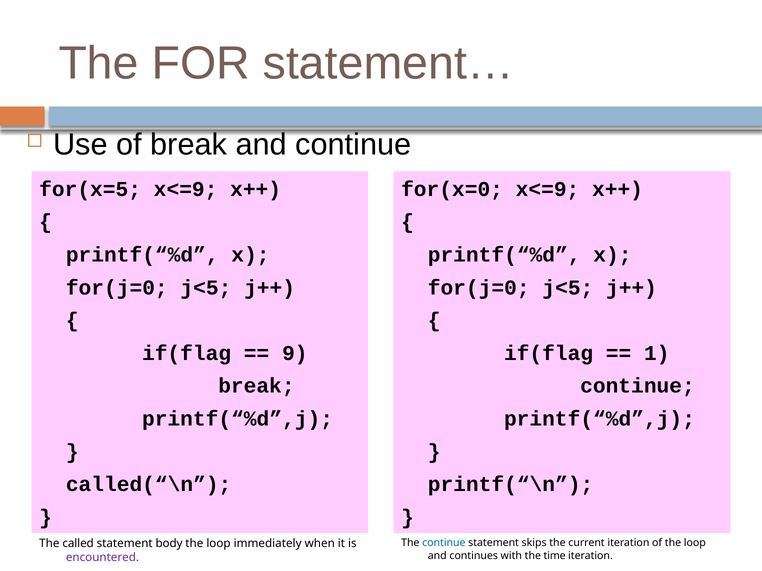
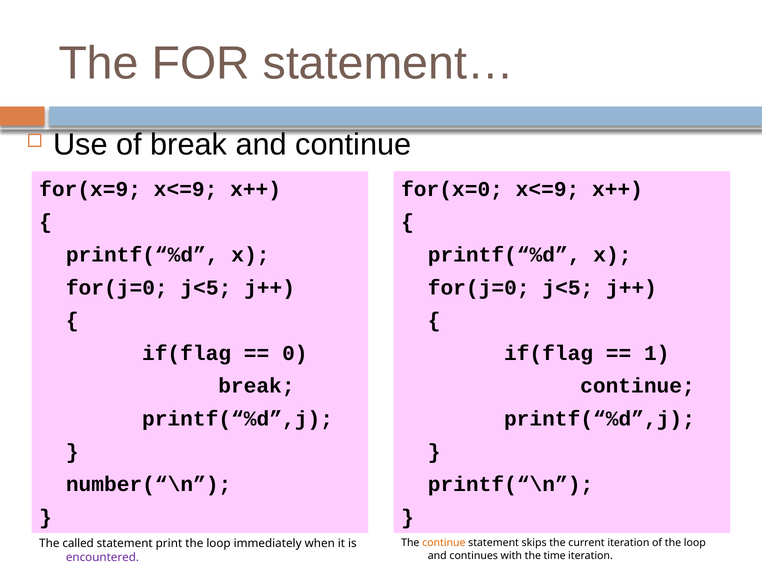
for(x=5: for(x=5 -> for(x=9 (90, 189)
9: 9 -> 0 (295, 353)
called(“\n: called(“\n -> number(“\n (149, 485)
continue colour: blue -> orange (444, 543)
body: body -> print (169, 544)
